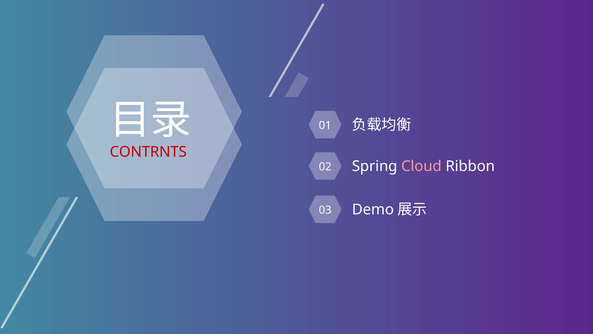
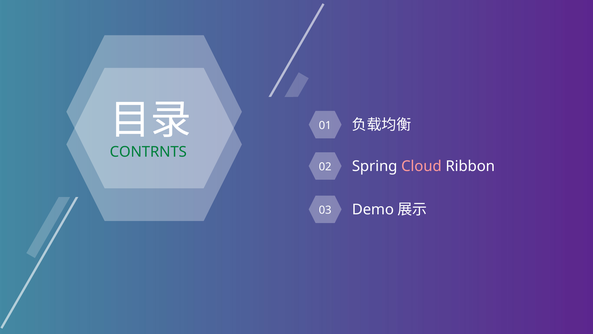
CONTRNTS colour: red -> green (148, 152)
